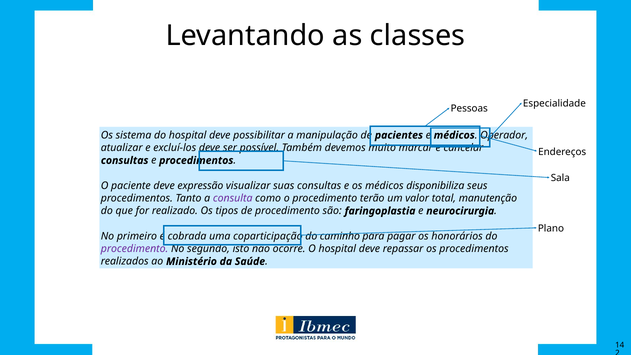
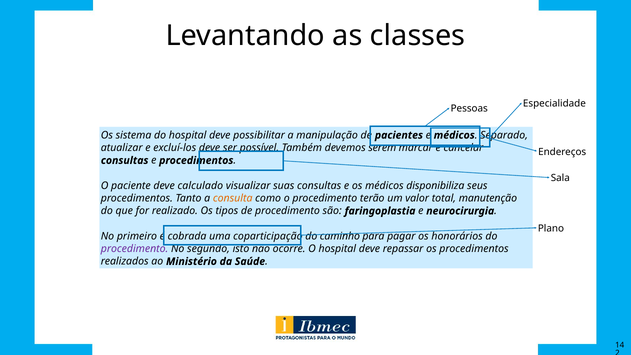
Operador: Operador -> Separado (504, 135)
muito: muito -> serem (382, 148)
expressão: expressão -> calculado (200, 186)
consulta colour: purple -> orange (233, 198)
